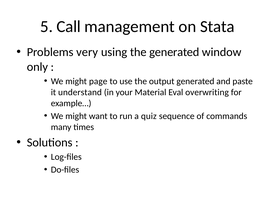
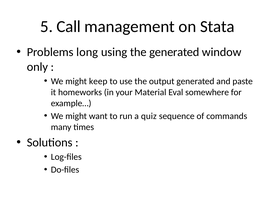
very: very -> long (87, 52)
page: page -> keep (98, 81)
understand: understand -> homeworks (80, 92)
overwriting: overwriting -> somewhere (207, 92)
